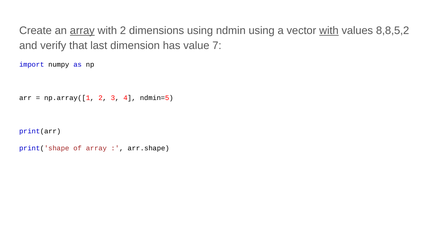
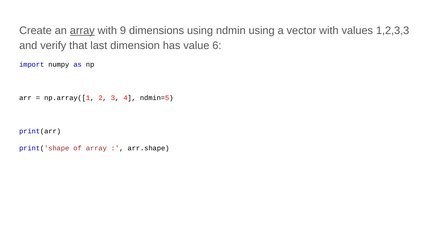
with 2: 2 -> 9 (123, 31)
with underline: present -> none (329, 31)
8,8,5,2: 8,8,5,2 -> 1,2,3,3 (393, 31)
7: 7 -> 6 (217, 46)
